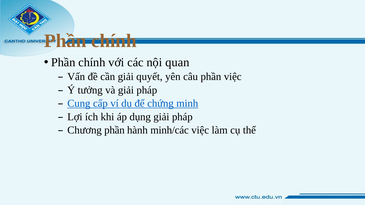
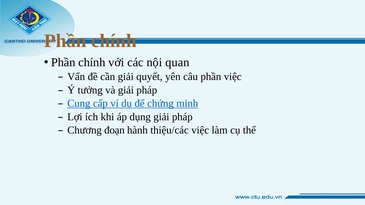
Chương phần: phần -> đoạn (114, 130)
minh/các: minh/các -> thiệu/các (170, 130)
